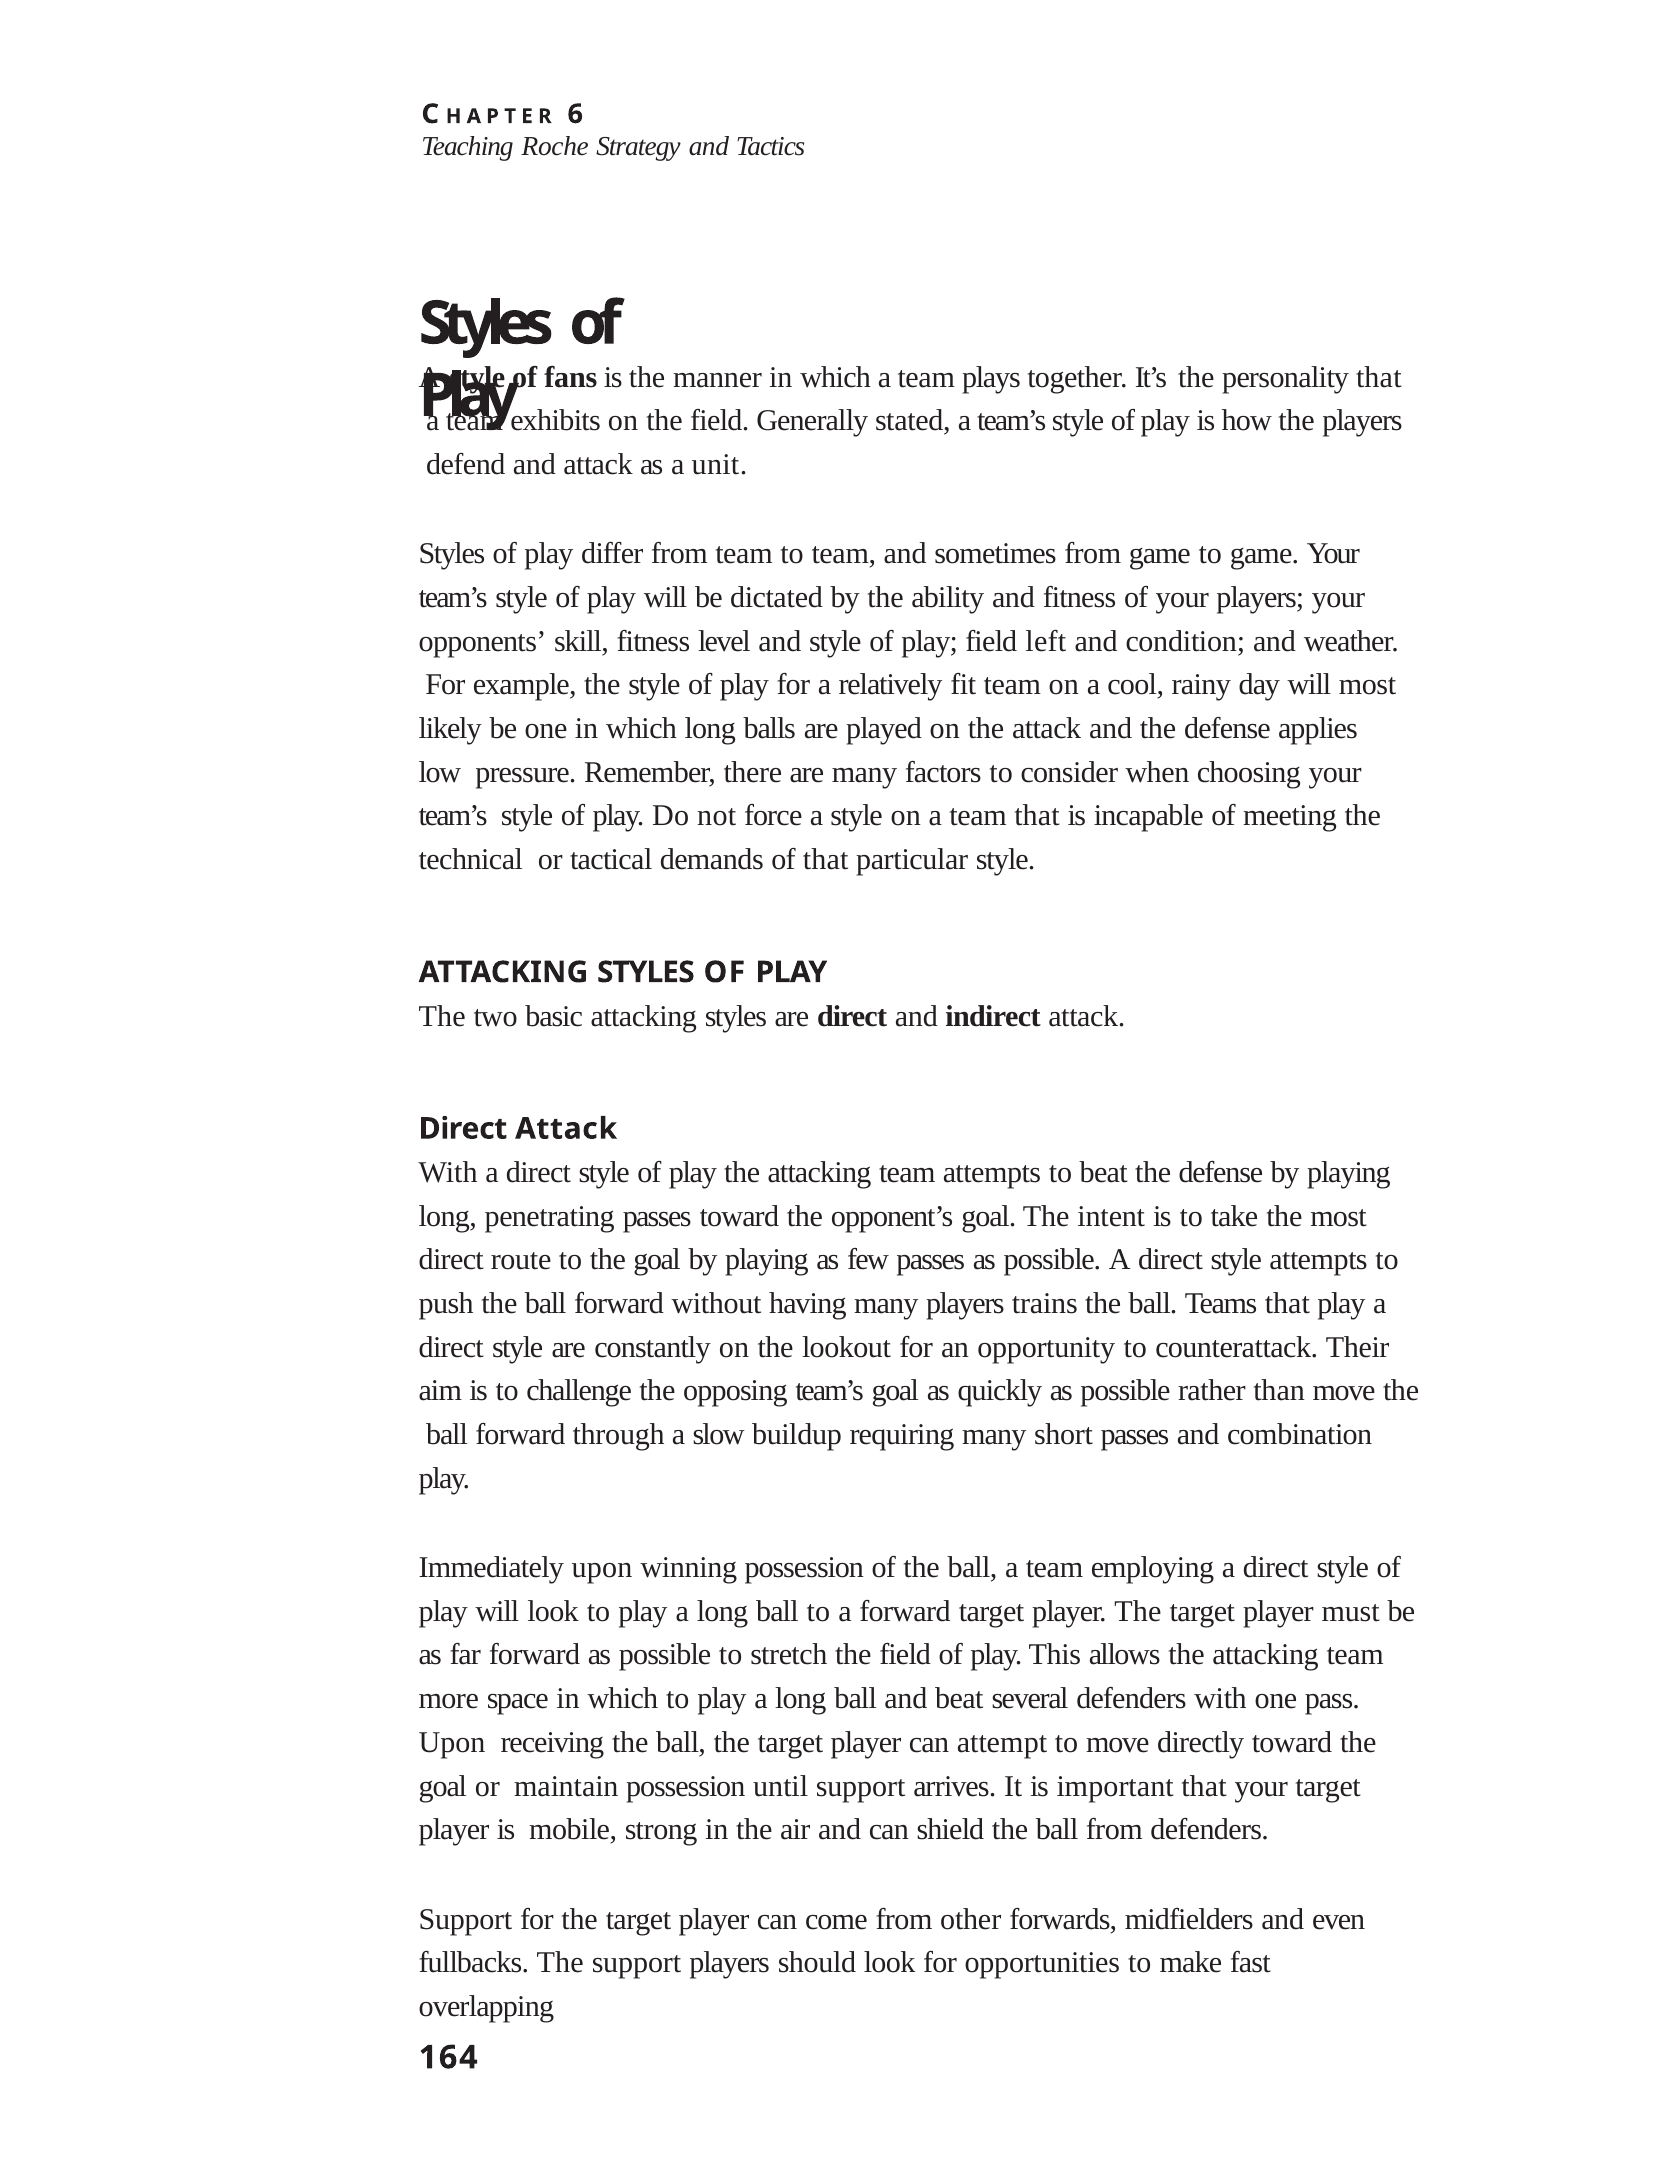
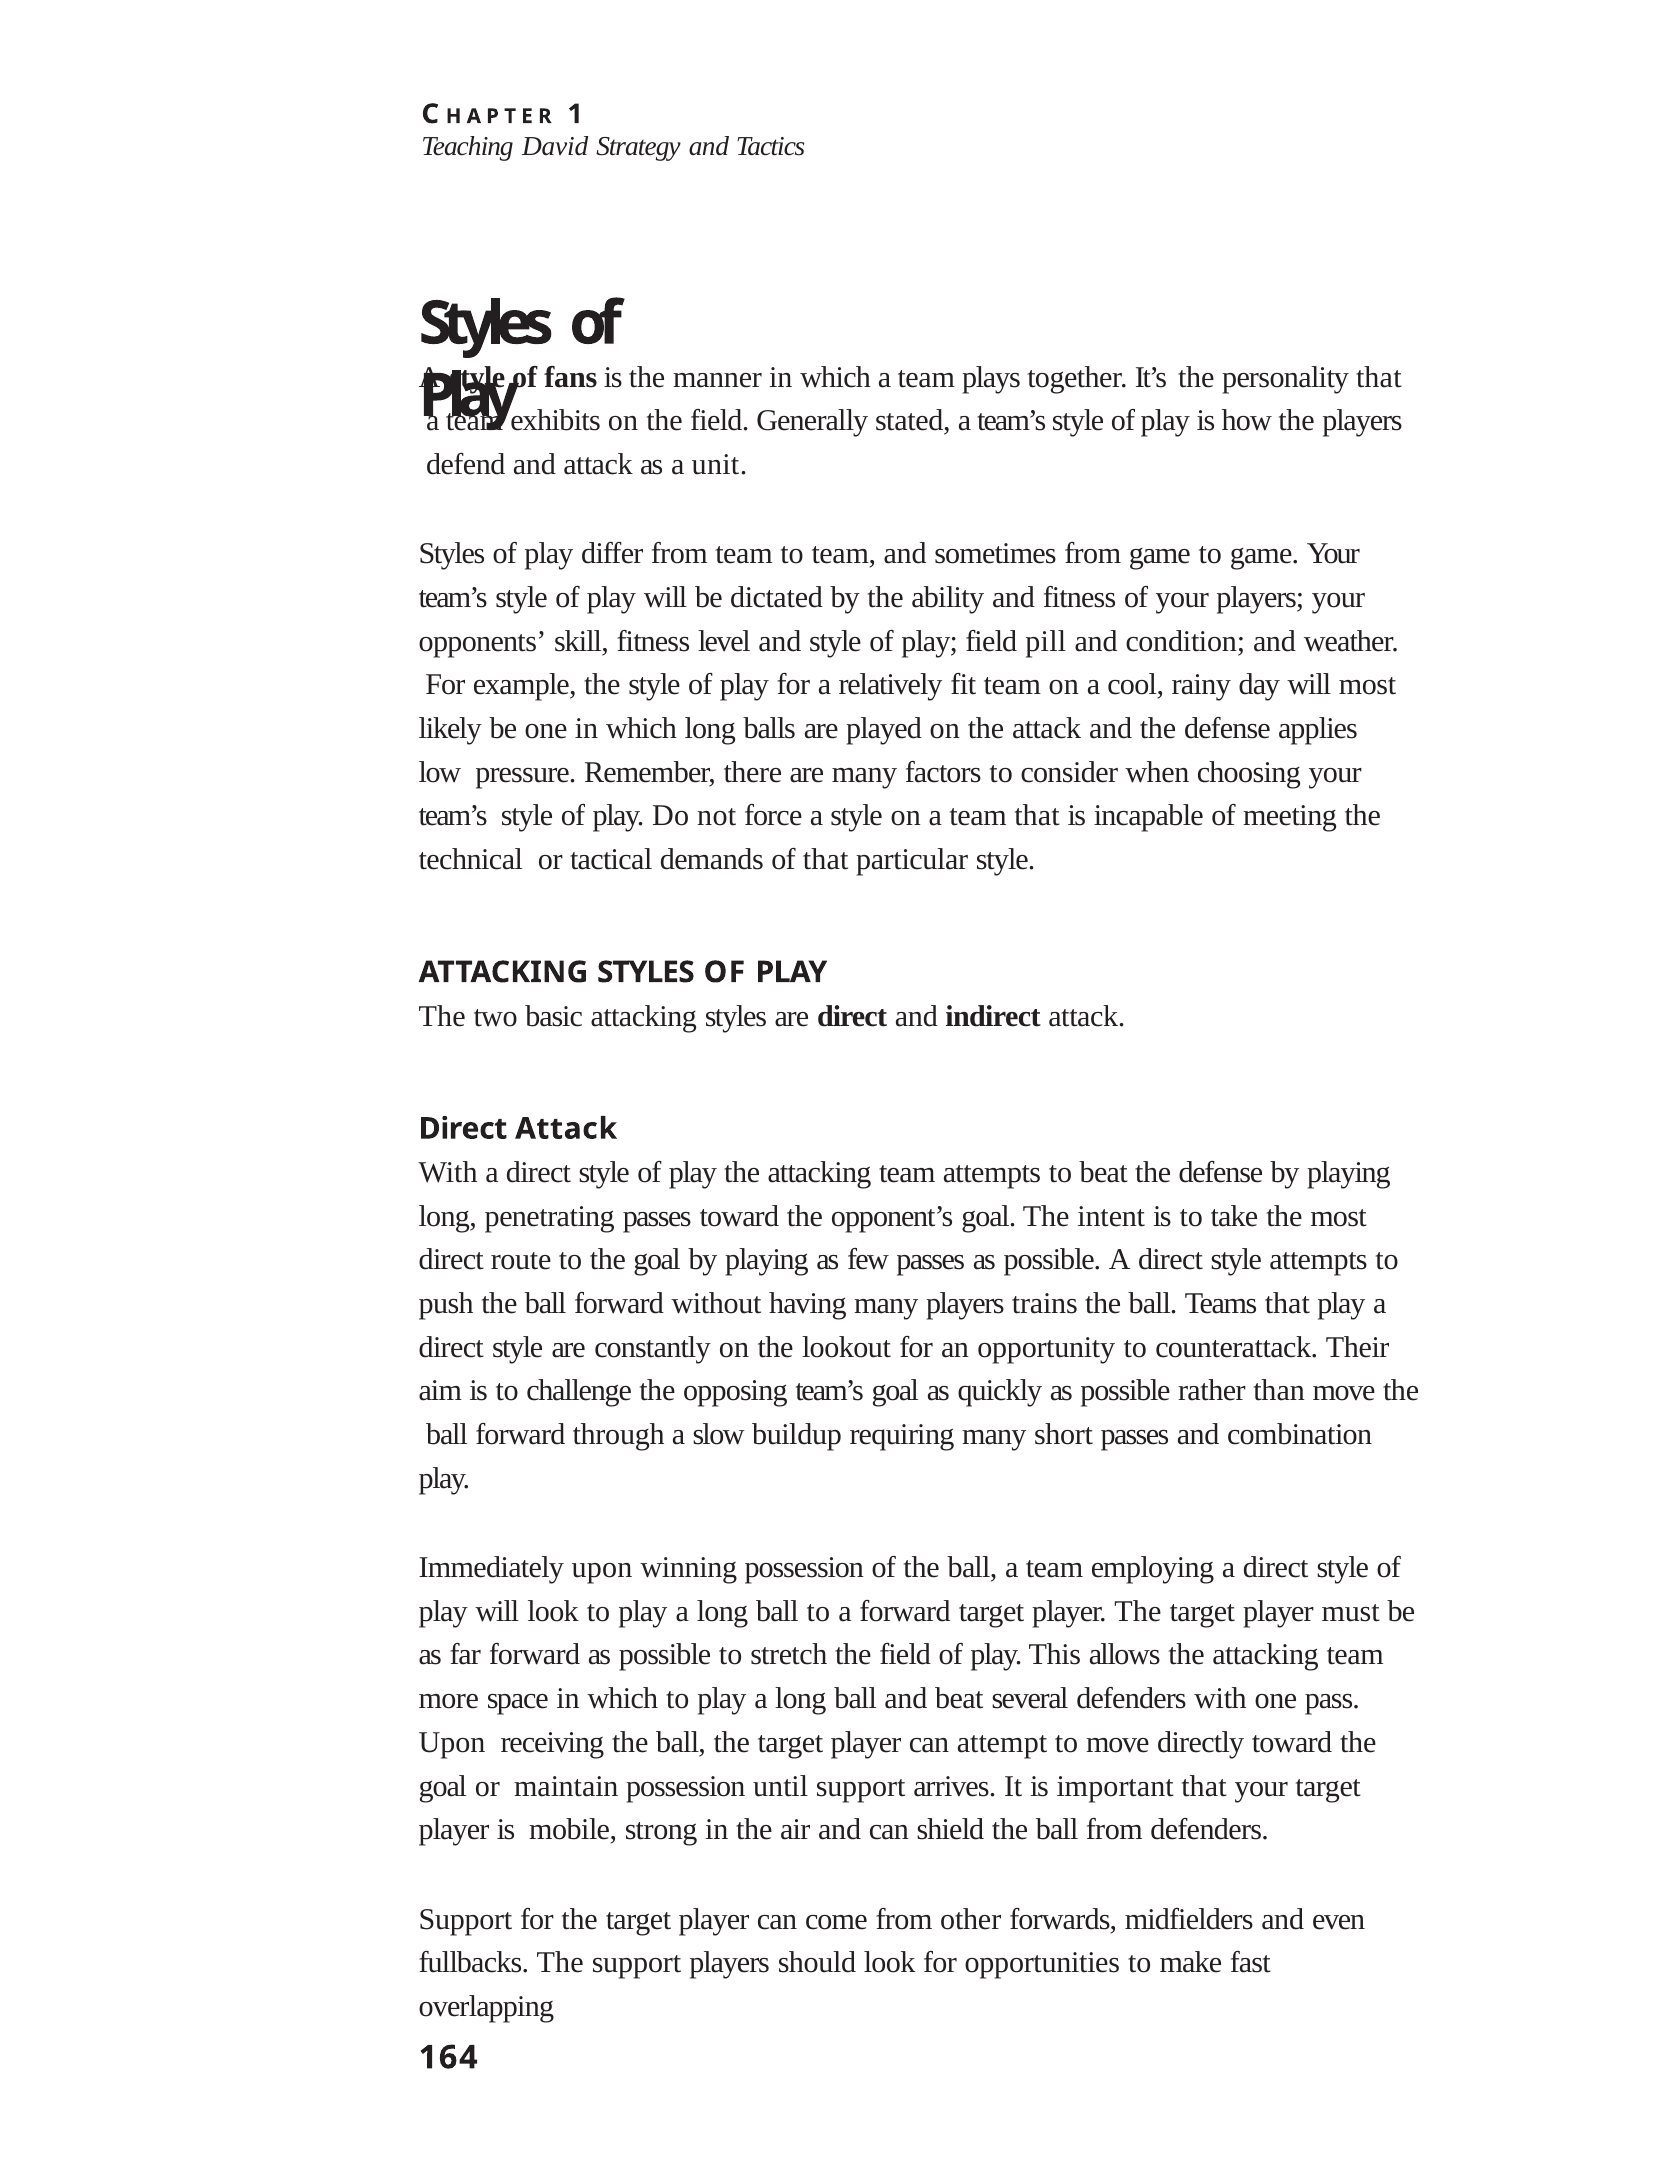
6: 6 -> 1 (575, 114)
Roche: Roche -> David (555, 147)
left: left -> pill (1046, 641)
